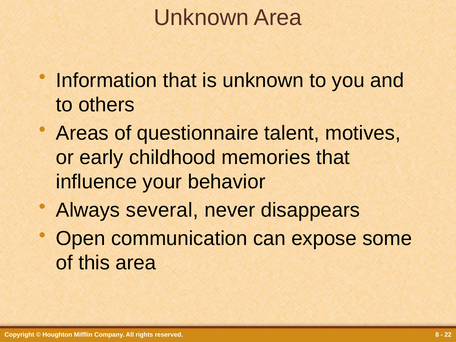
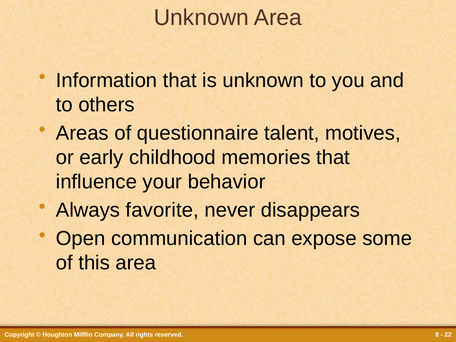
several: several -> favorite (162, 210)
